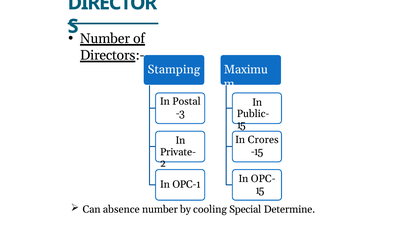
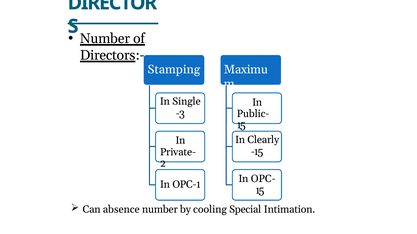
Postal: Postal -> Single (186, 102)
Crores: Crores -> Clearly (263, 140)
Determine: Determine -> Intimation (289, 210)
